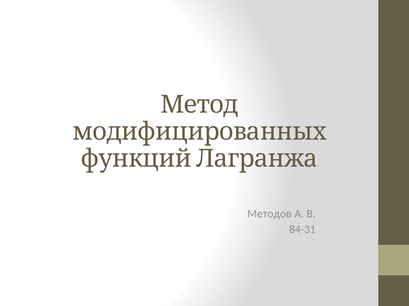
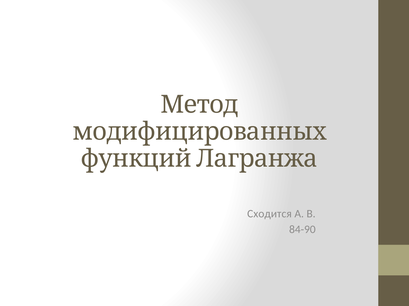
Методов: Методов -> Сходится (270, 214)
84-31: 84-31 -> 84-90 (302, 230)
